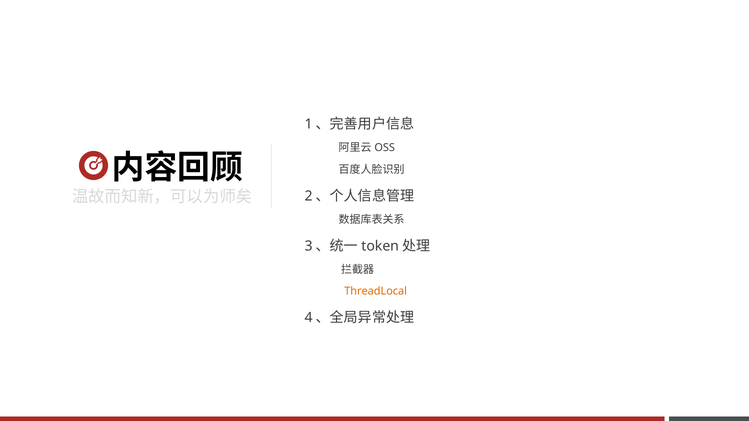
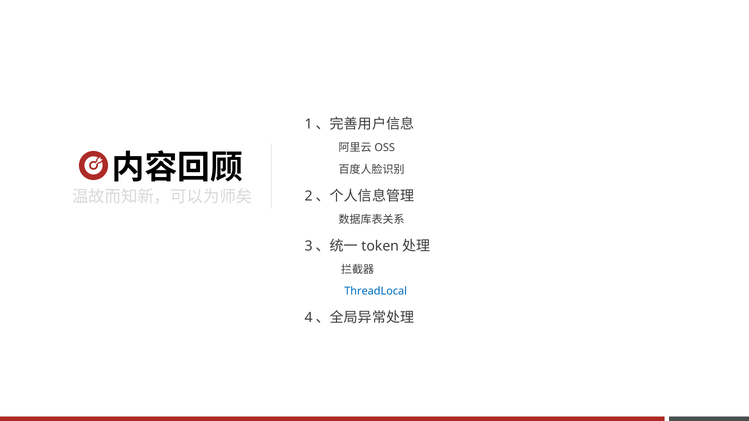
ThreadLocal colour: orange -> blue (376, 291)
